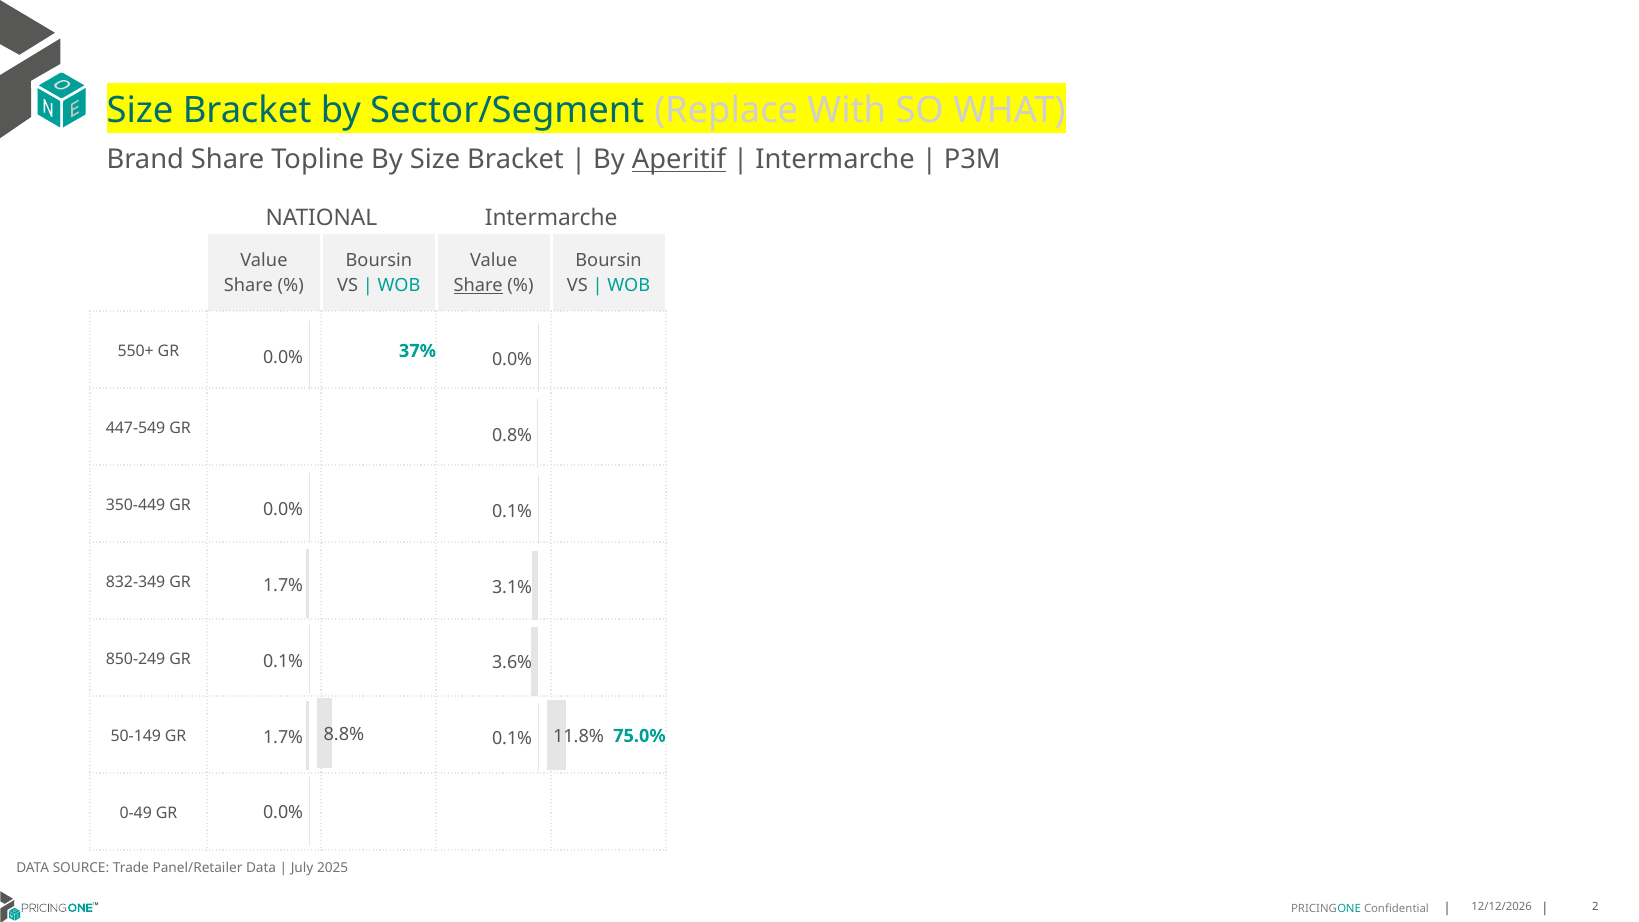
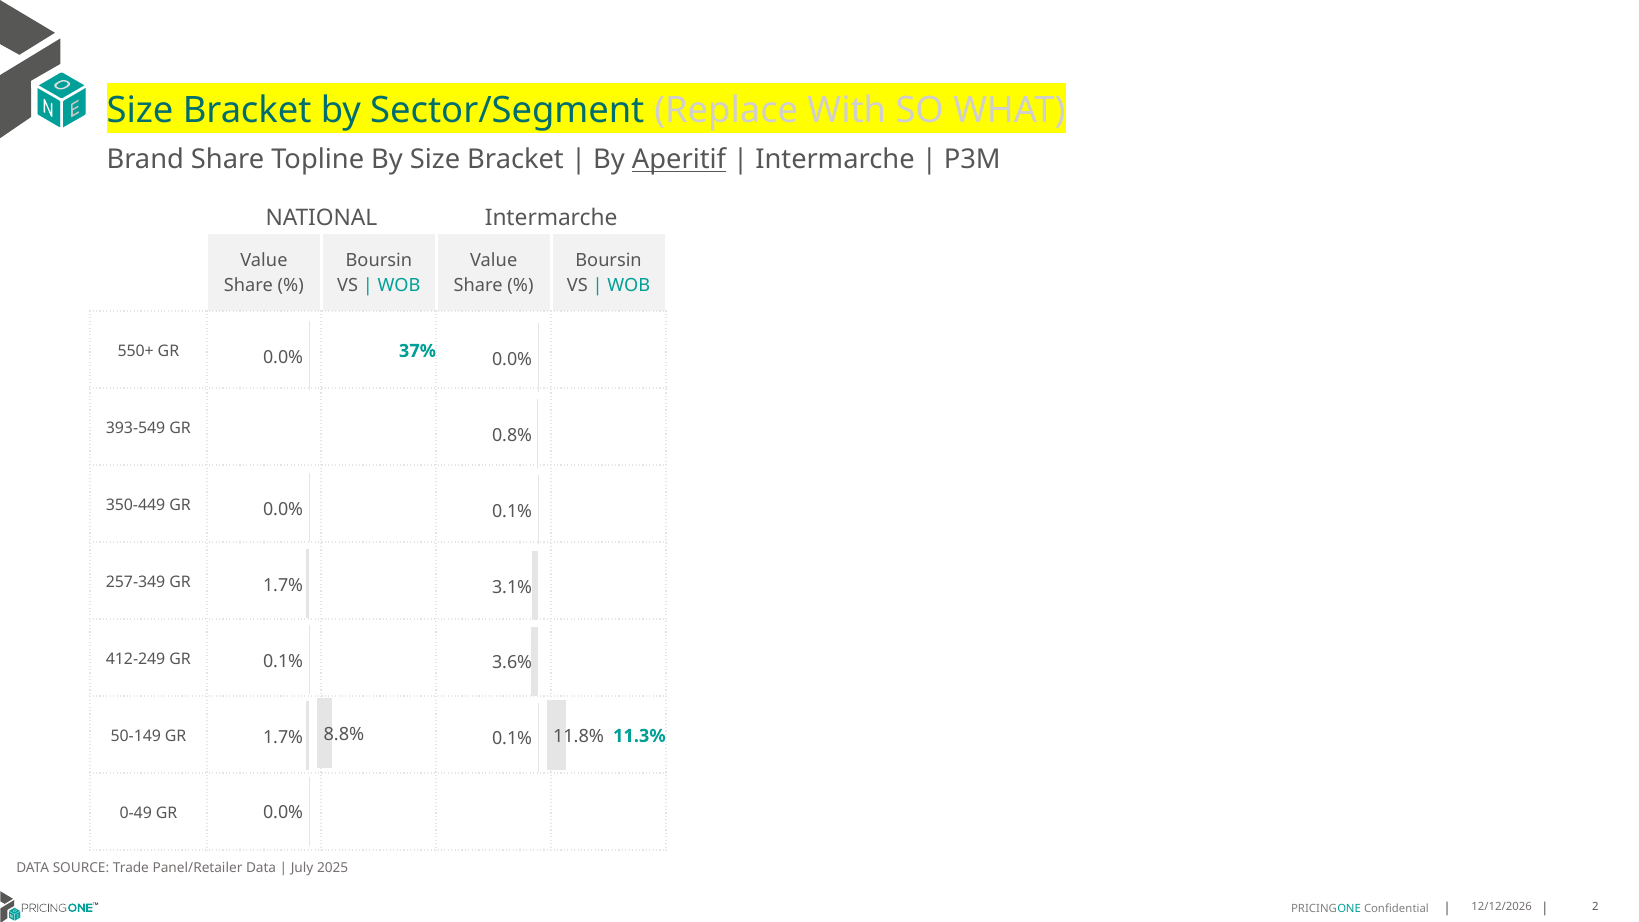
Share underline: present -> none (478, 286)
447-549: 447-549 -> 393-549 (136, 428)
832-349: 832-349 -> 257-349 (136, 582)
850-249: 850-249 -> 412-249 (136, 659)
75.0%: 75.0% -> 11.3% (639, 736)
